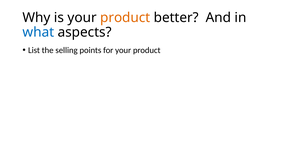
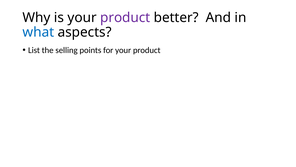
product colour: orange -> purple (125, 18)
